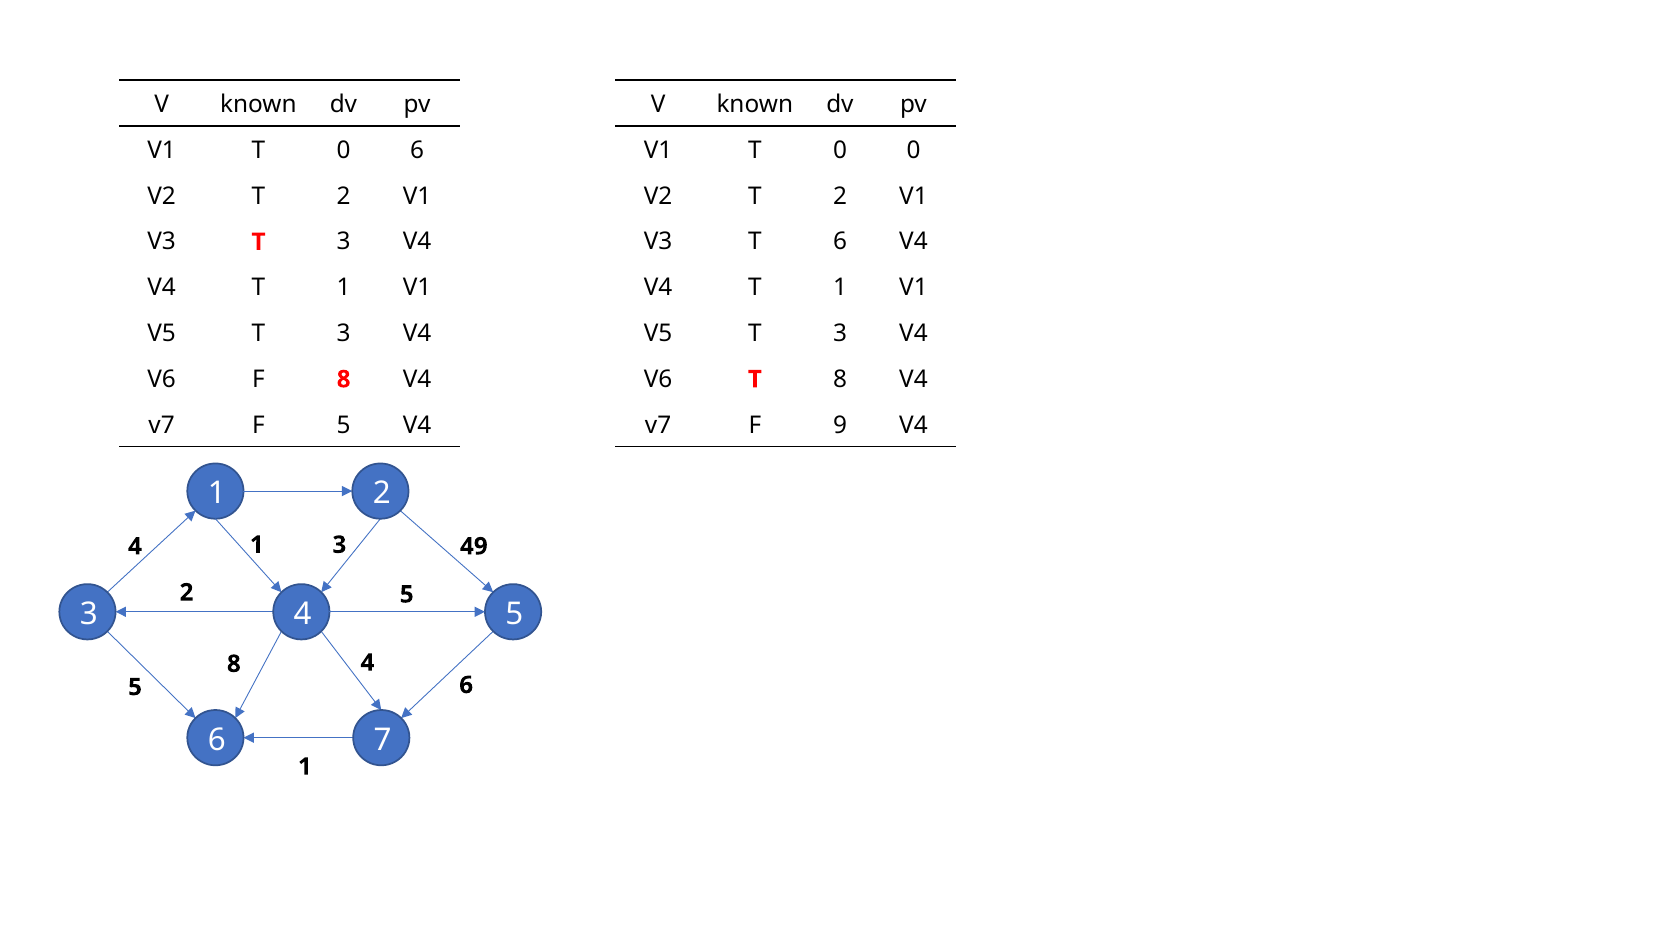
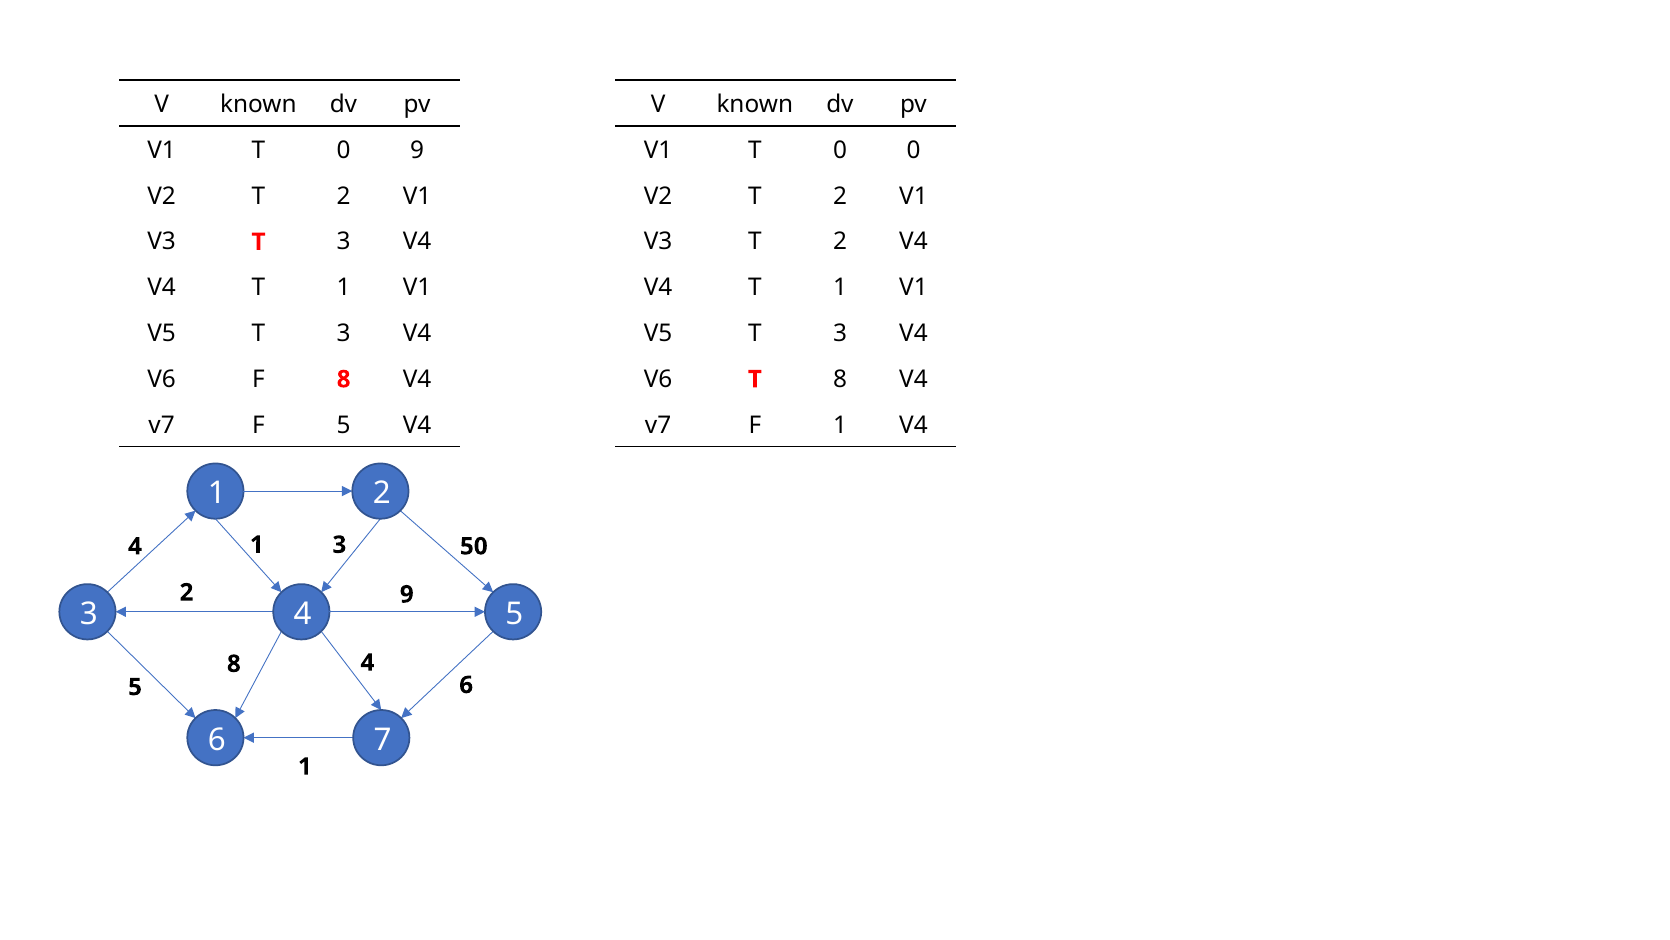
0 6: 6 -> 9 (417, 150)
V3 T 6: 6 -> 2 (840, 242)
F 9: 9 -> 1 (840, 425)
49: 49 -> 50 (474, 546)
2 5: 5 -> 9 (407, 594)
